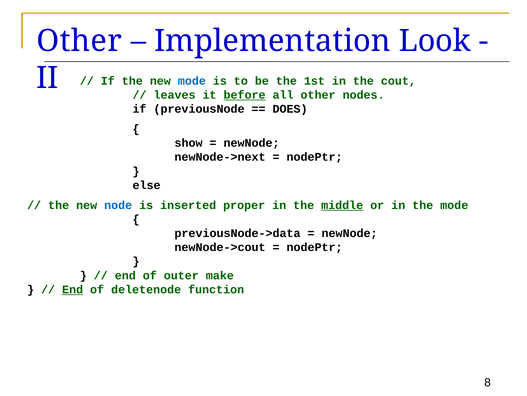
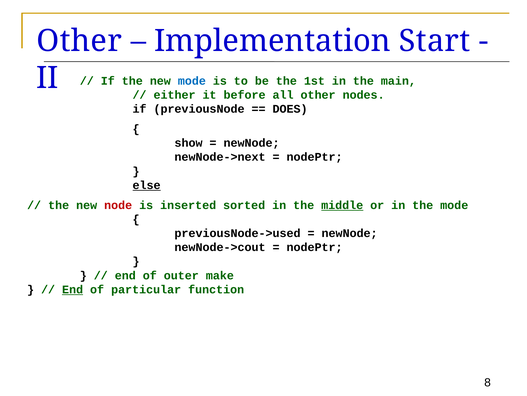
Look: Look -> Start (435, 41)
cout: cout -> main (398, 81)
leaves: leaves -> either (175, 95)
before underline: present -> none (245, 95)
else underline: none -> present (147, 185)
node colour: blue -> red (118, 205)
proper: proper -> sorted (244, 205)
previousNode->data: previousNode->data -> previousNode->used (238, 233)
deletenode: deletenode -> particular (146, 289)
